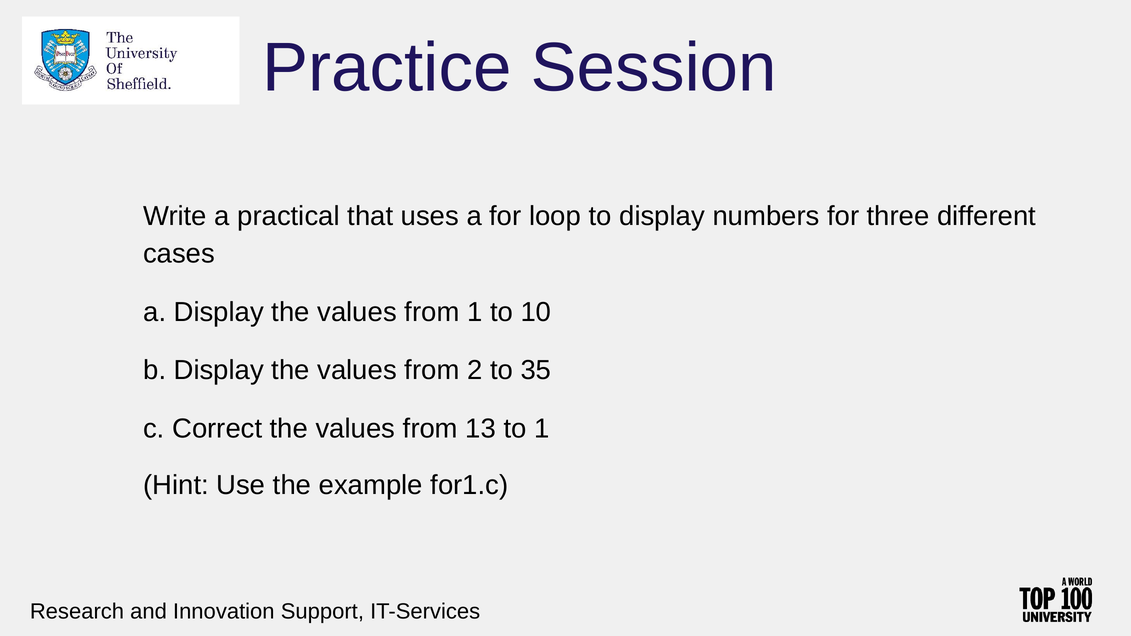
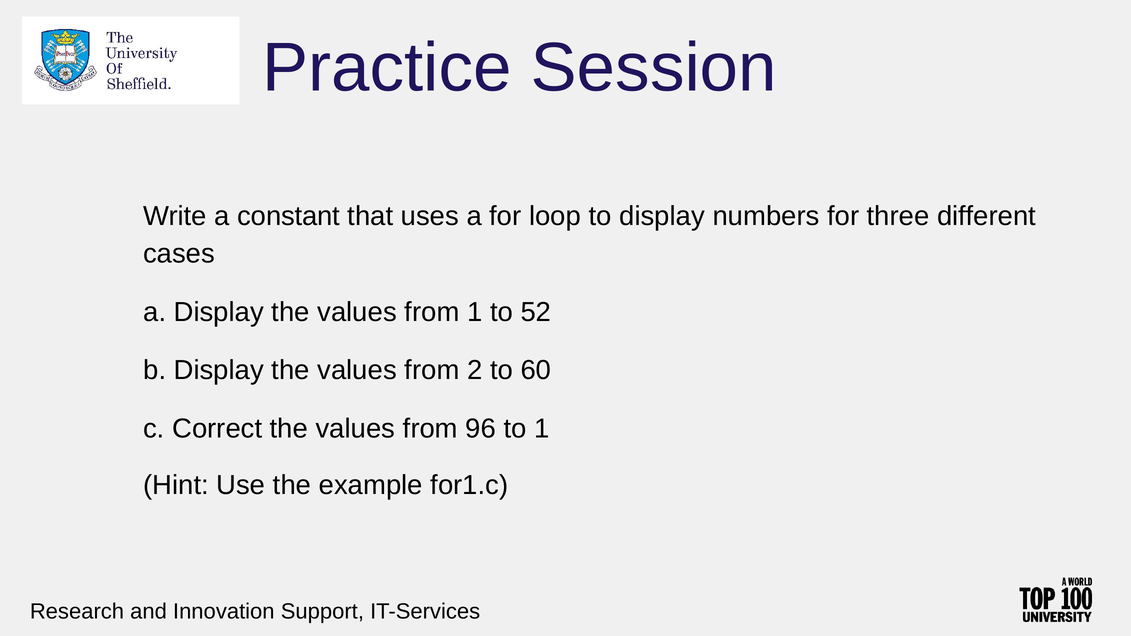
practical: practical -> constant (289, 216)
10: 10 -> 52 (536, 312)
35: 35 -> 60 (536, 370)
13: 13 -> 96 (481, 429)
